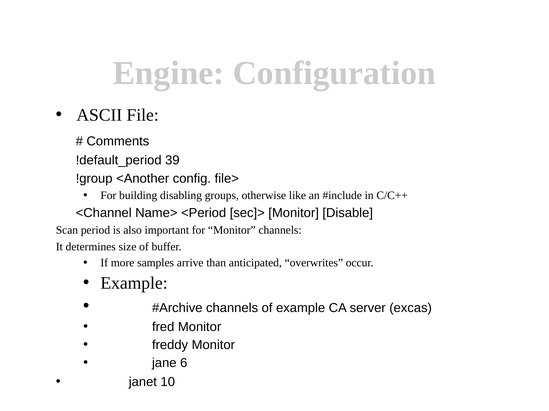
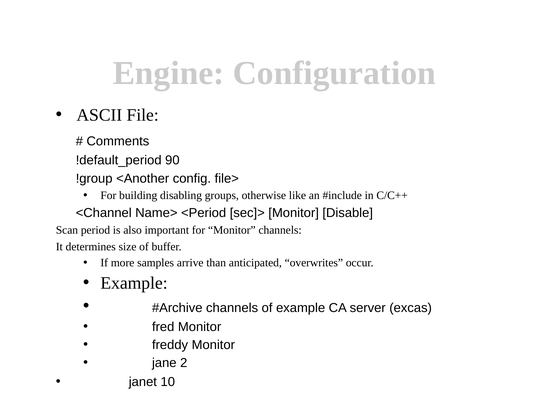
39: 39 -> 90 (172, 161)
6: 6 -> 2 (184, 363)
